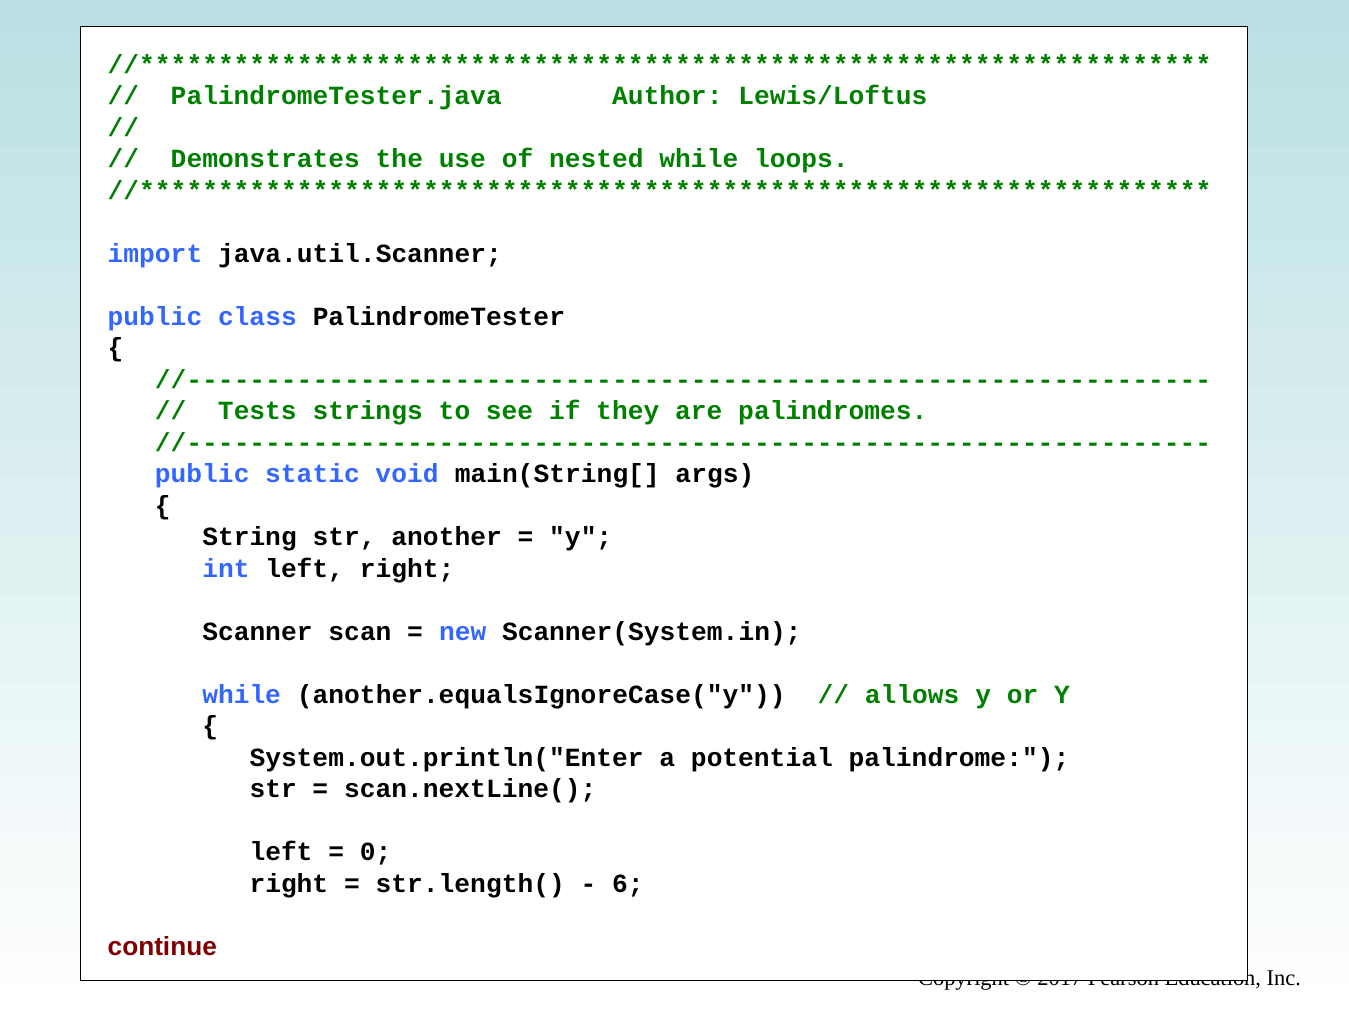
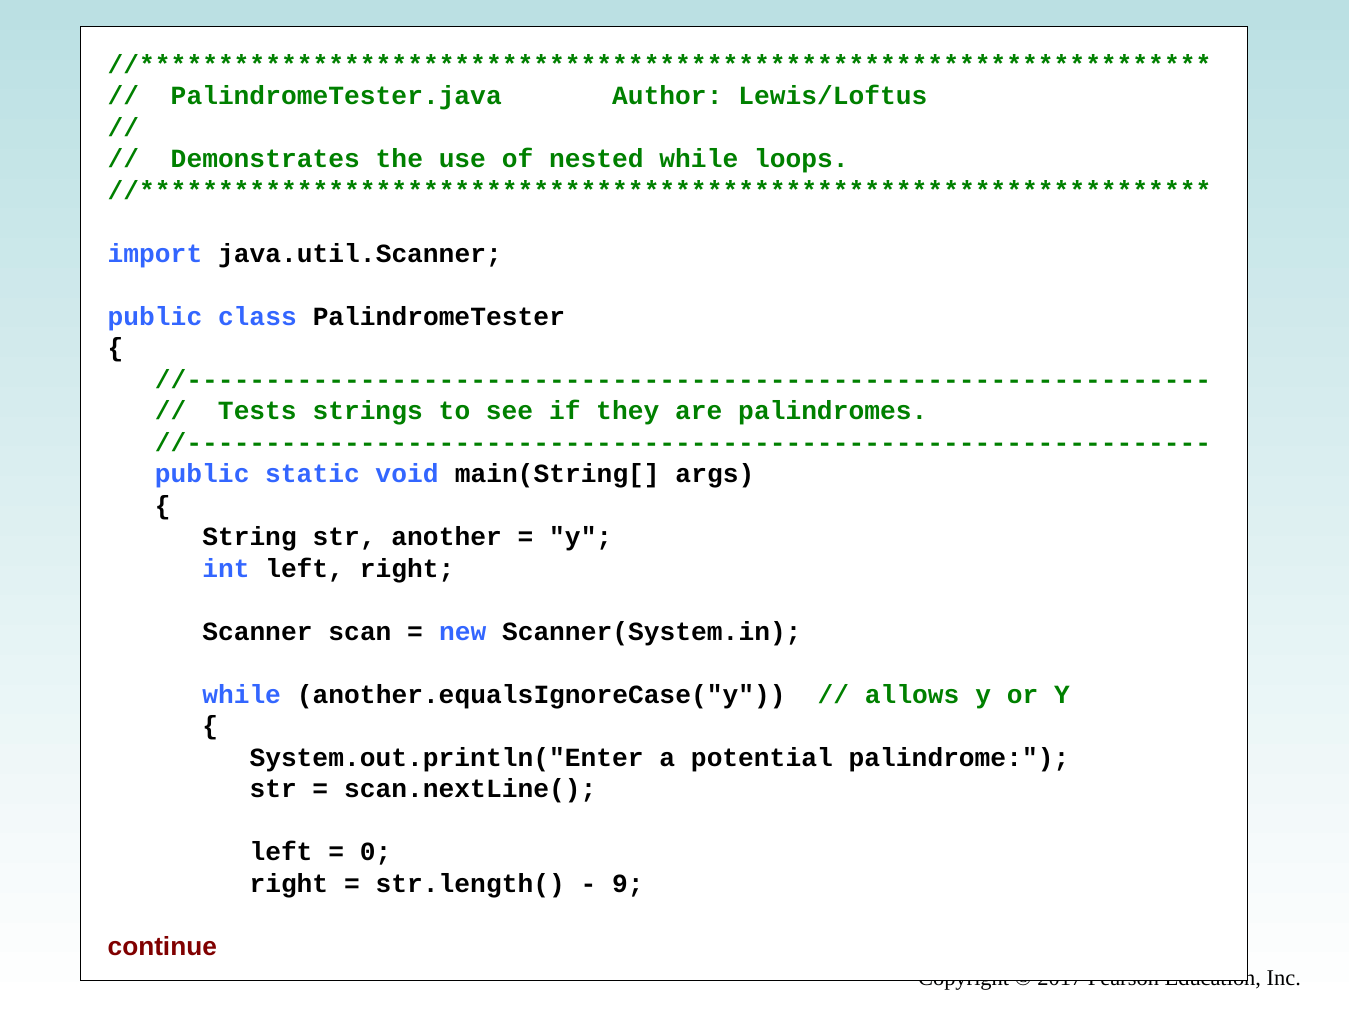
6: 6 -> 9 (628, 883)
